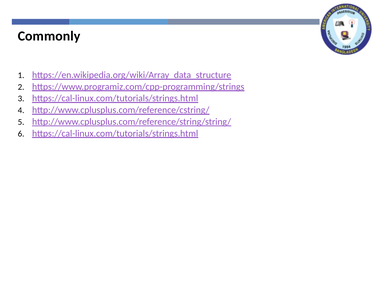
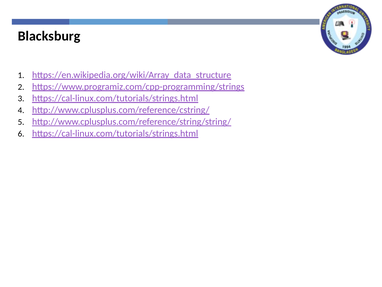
Commonly: Commonly -> Blacksburg (49, 36)
